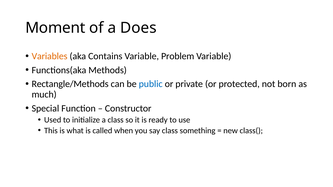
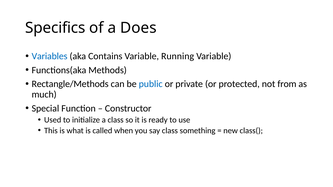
Moment: Moment -> Specifics (55, 28)
Variables colour: orange -> blue (50, 56)
Problem: Problem -> Running (178, 56)
born: born -> from (287, 84)
